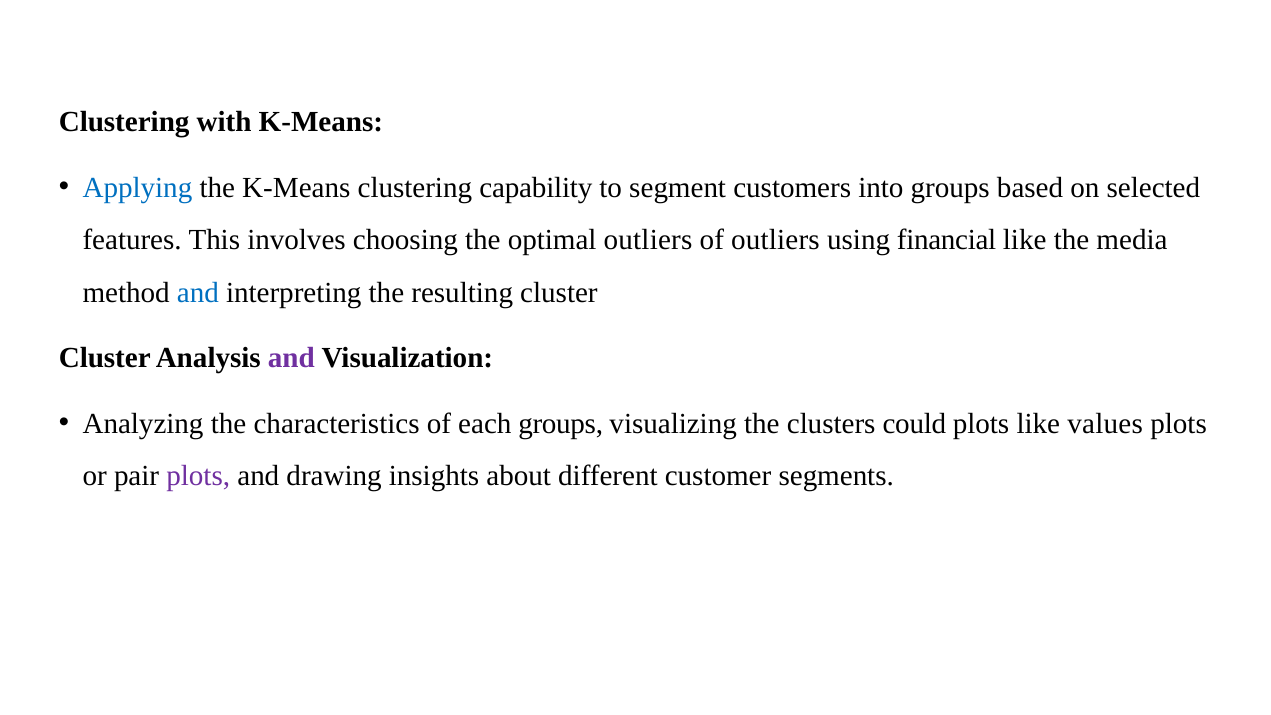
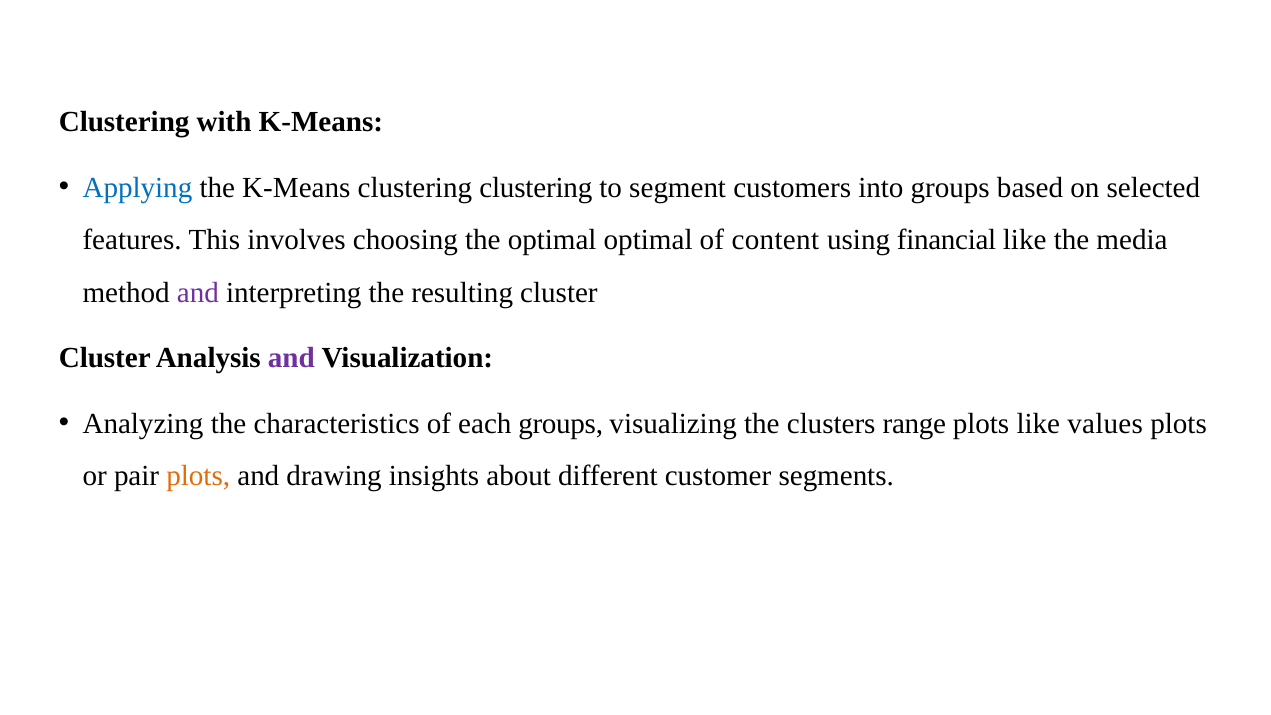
clustering capability: capability -> clustering (536, 188)
optimal outliers: outliers -> optimal (648, 240)
of outliers: outliers -> content (775, 240)
and colour: blue -> purple (198, 292)
could: could -> range (914, 424)
plots colour: purple -> orange (198, 476)
